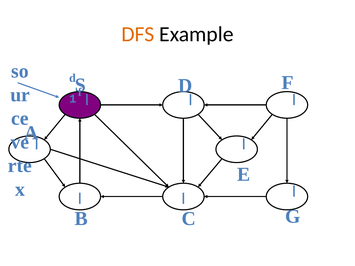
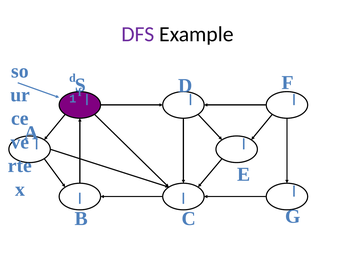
DFS colour: orange -> purple (138, 34)
